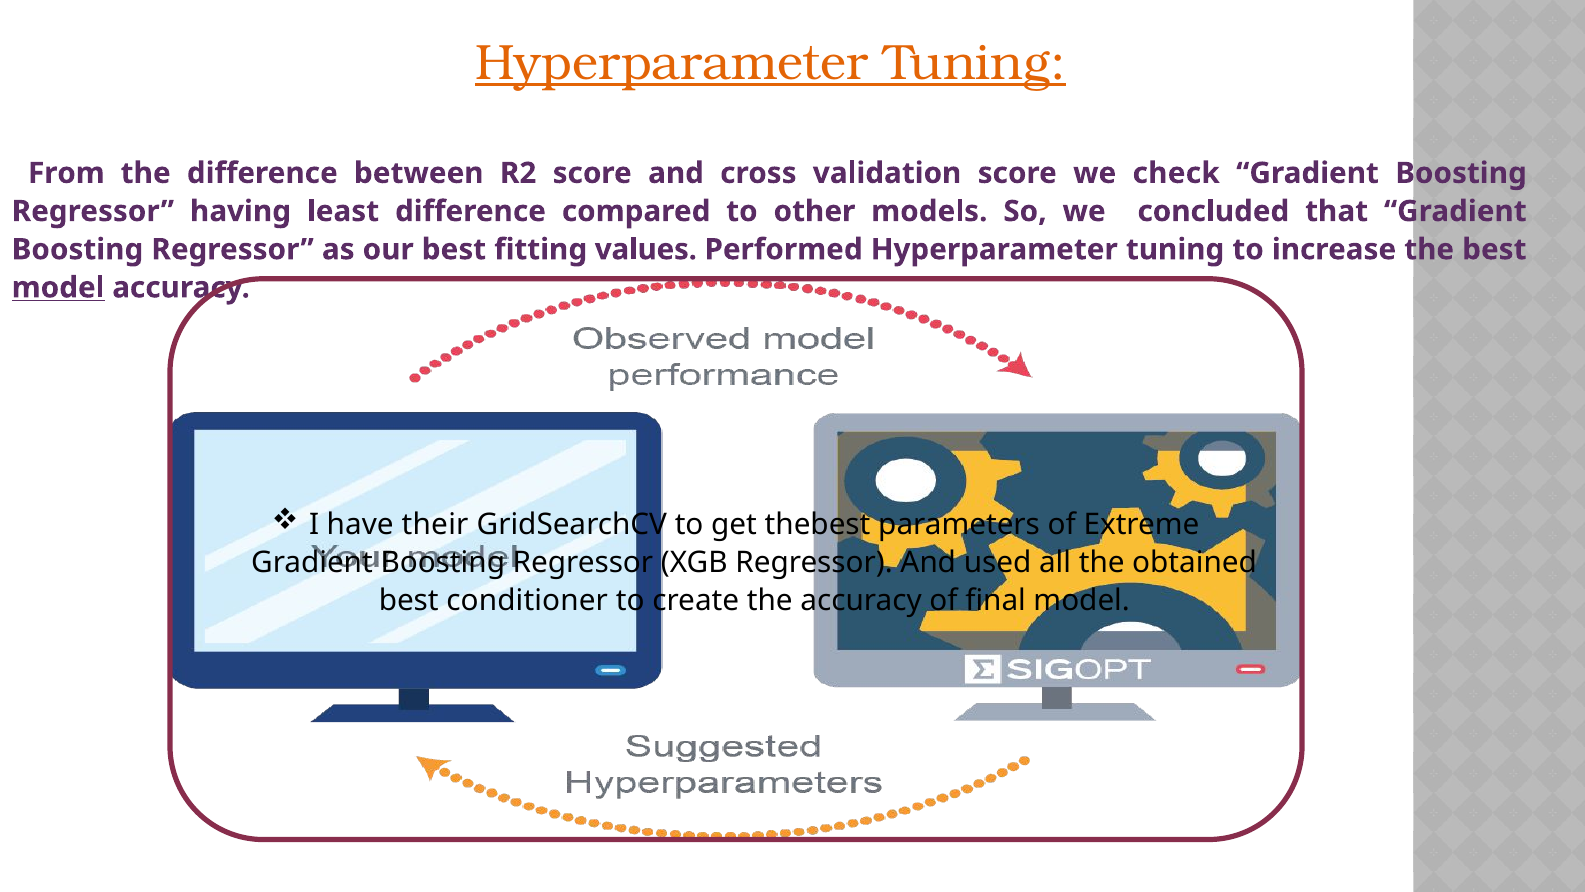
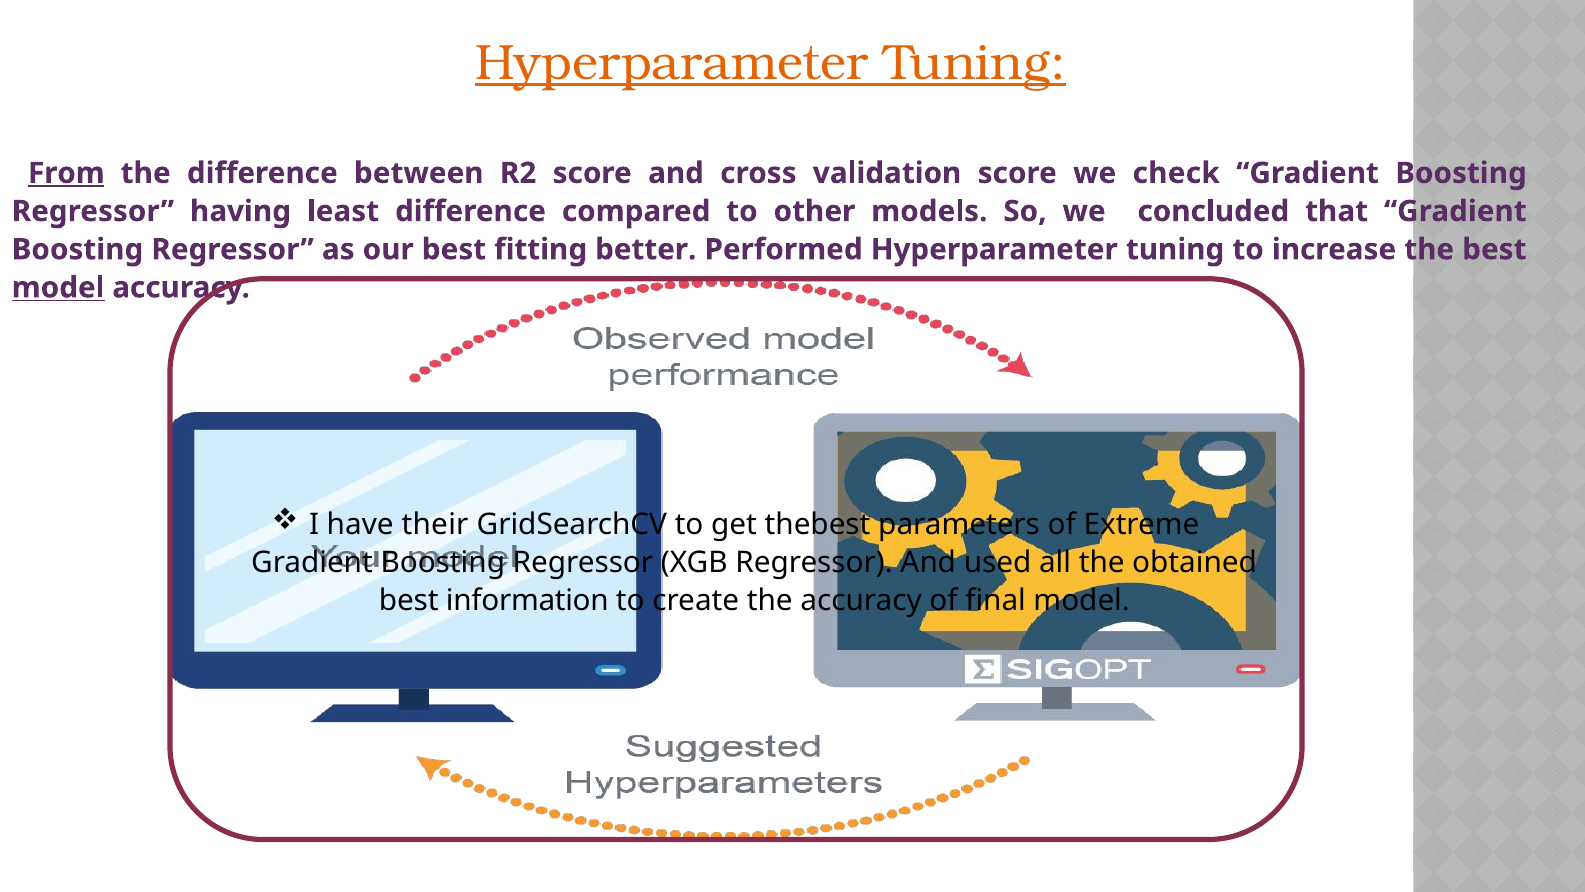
From underline: none -> present (66, 173)
values: values -> better (646, 249)
conditioner: conditioner -> information (527, 600)
